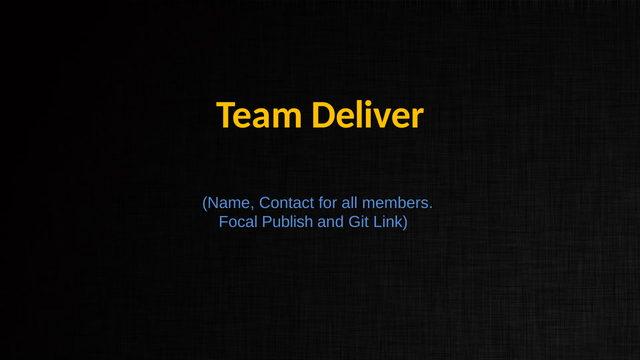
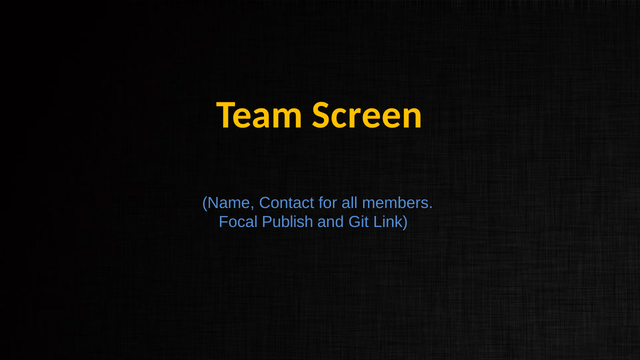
Deliver: Deliver -> Screen (367, 115)
